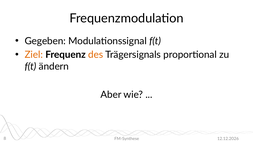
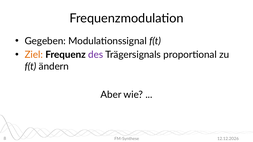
des colour: orange -> purple (96, 55)
